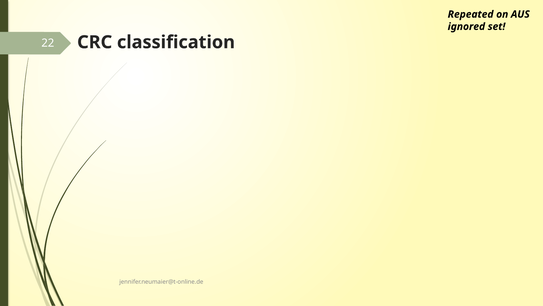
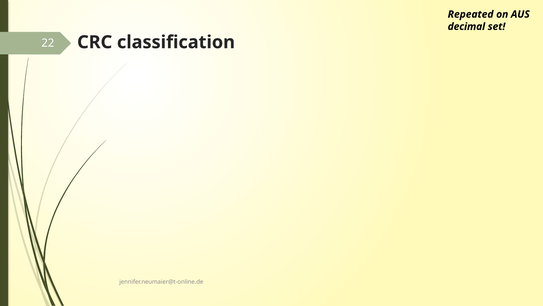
ignored: ignored -> decimal (466, 27)
